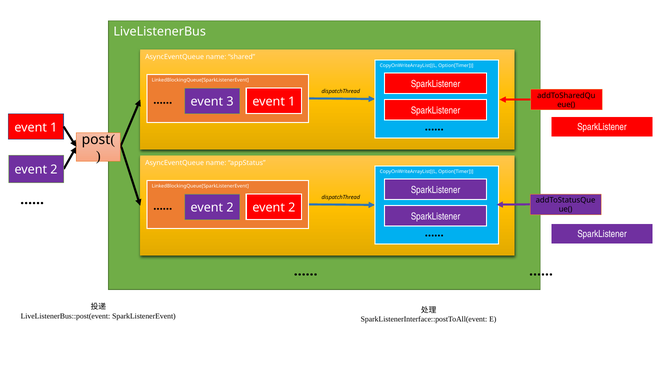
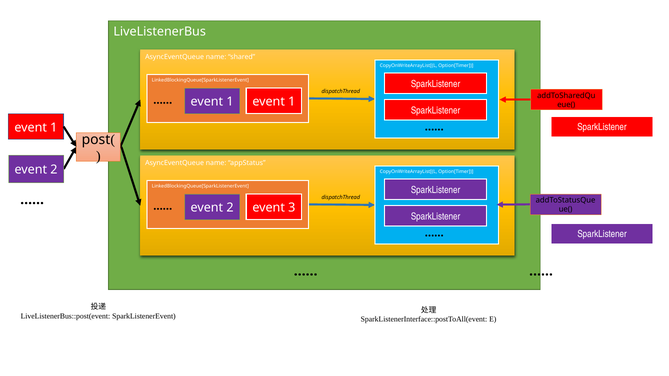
3: 3 -> 1 (230, 102)
2: 2 -> 3 (292, 208)
